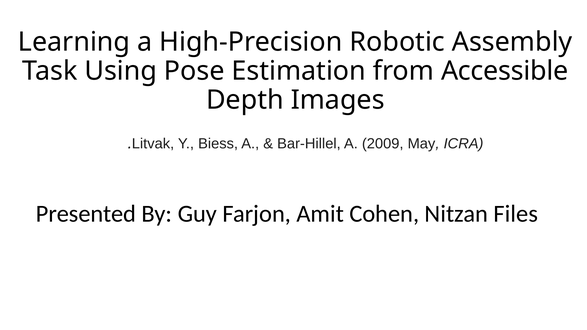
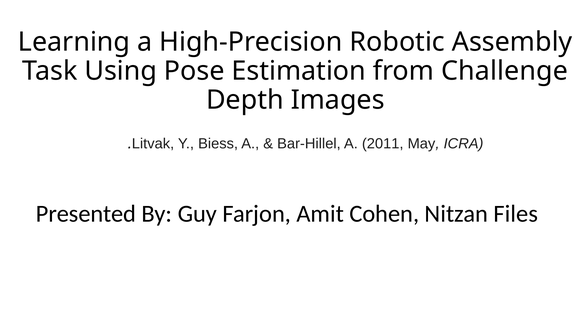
Accessible: Accessible -> Challenge (504, 71)
2009: 2009 -> 2011 (383, 144)
